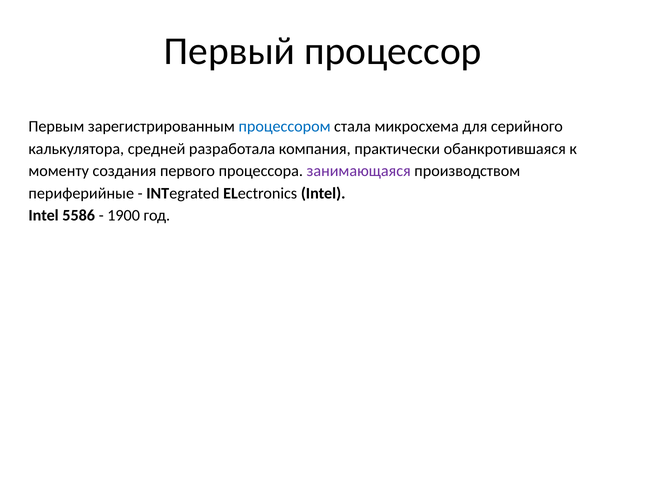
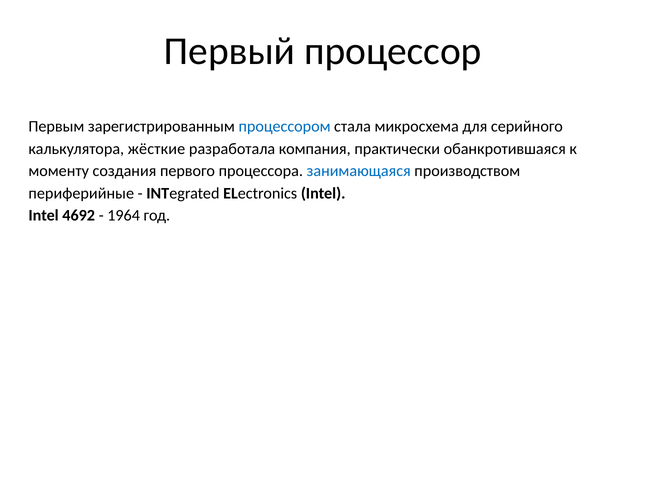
средней: средней -> жёсткие (157, 149)
занимающаяся colour: purple -> blue (359, 171)
5586: 5586 -> 4692 (79, 216)
1900: 1900 -> 1964 (124, 216)
